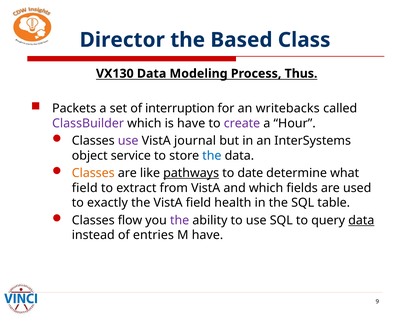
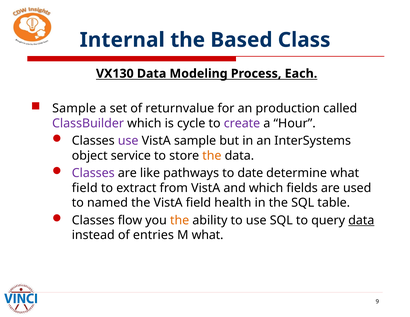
Director: Director -> Internal (122, 40)
Thus: Thus -> Each (301, 74)
Packets: Packets -> Sample (74, 108)
interruption: interruption -> returnvalue (180, 108)
writebacks: writebacks -> production (288, 108)
is have: have -> cycle (191, 123)
VistA journal: journal -> sample (195, 141)
the colour: blue -> orange (212, 156)
Classes colour: orange -> purple (93, 173)
pathways underline: present -> none (191, 173)
exactly: exactly -> named (107, 203)
the colour: purple -> orange (180, 220)
M have: have -> what (208, 235)
